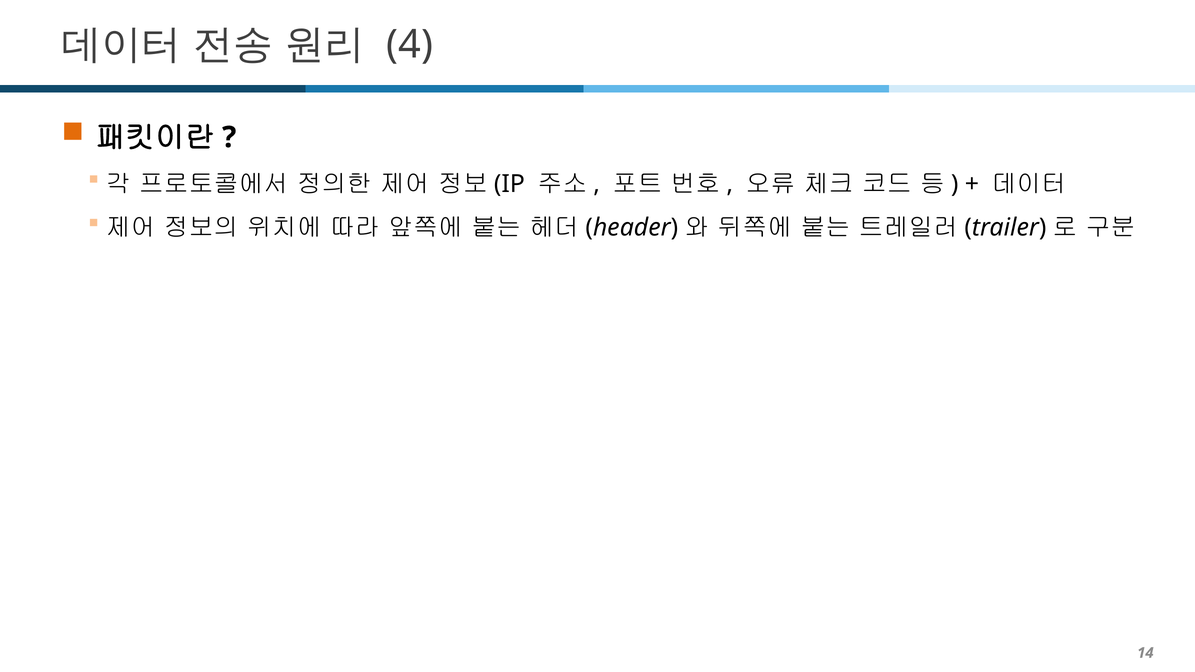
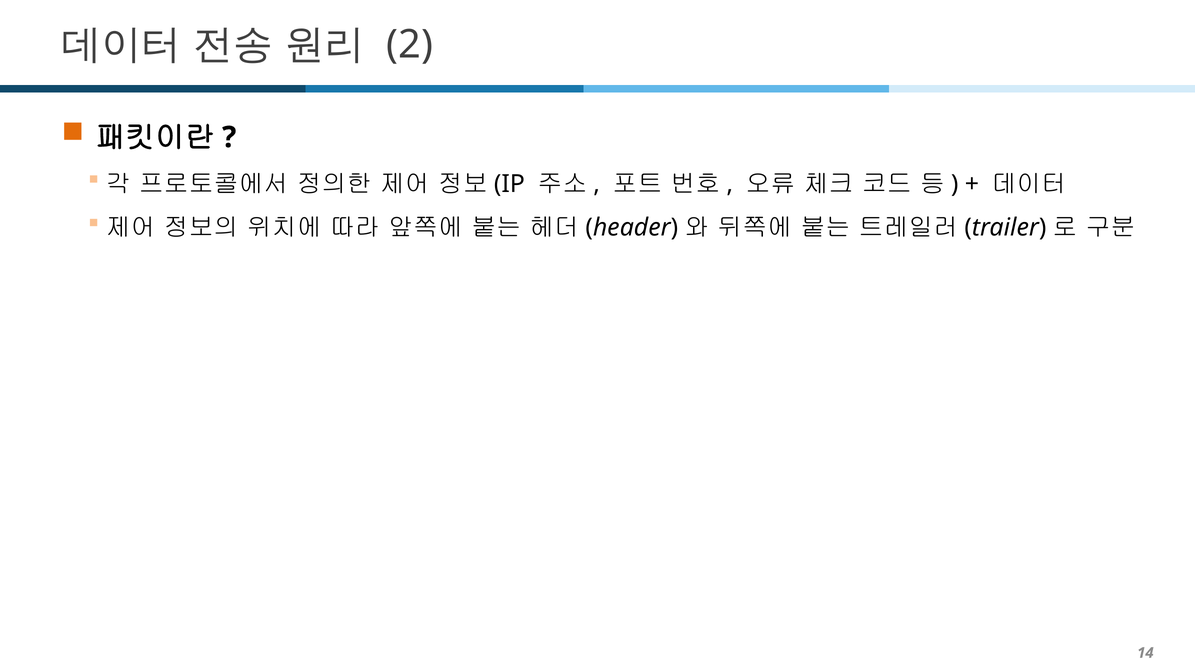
4: 4 -> 2 (410, 45)
